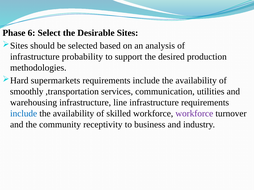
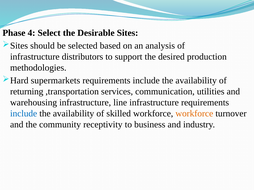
6: 6 -> 4 (32, 33)
probability: probability -> distributors (82, 57)
smoothly: smoothly -> returning (27, 92)
workforce colour: purple -> orange (194, 114)
